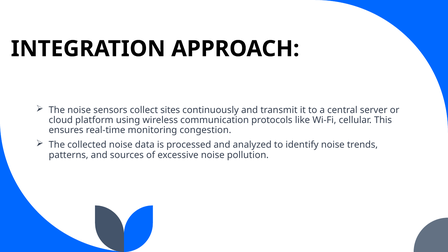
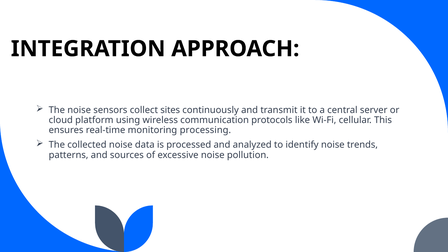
congestion: congestion -> processing (205, 130)
